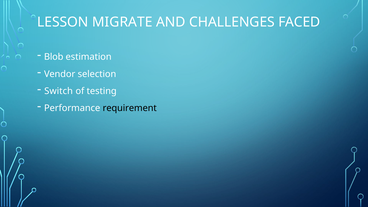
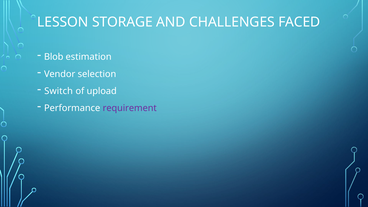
MIGRATE: MIGRATE -> STORAGE (122, 22)
testing: testing -> upload (102, 91)
requirement colour: black -> purple (130, 108)
